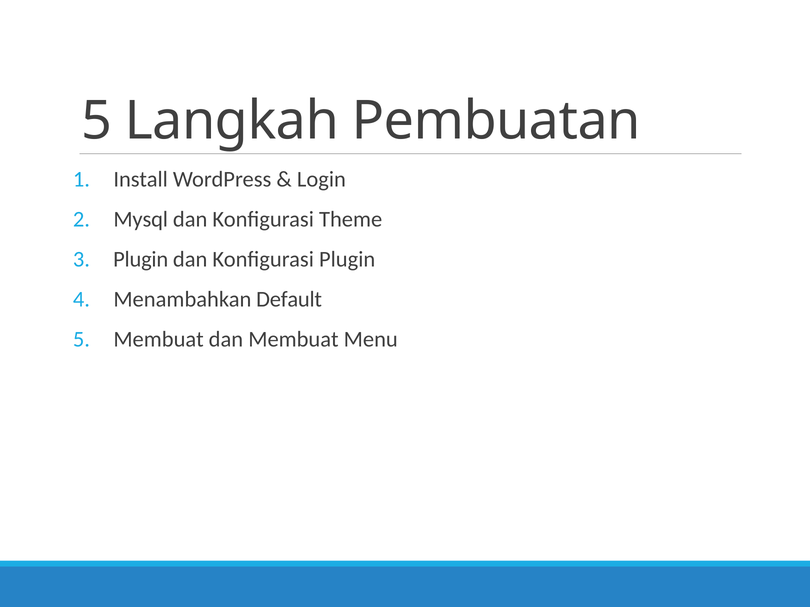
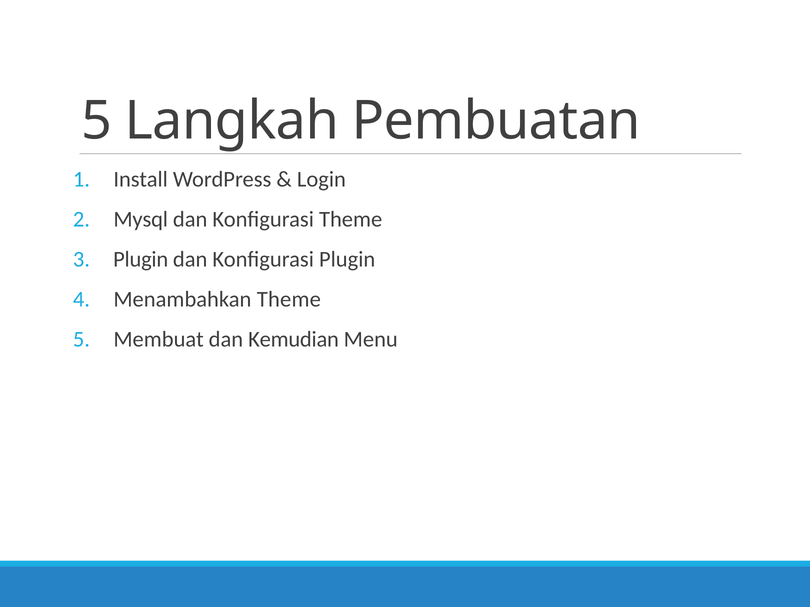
Menambahkan Default: Default -> Theme (289, 300)
dan Membuat: Membuat -> Kemudian (294, 340)
